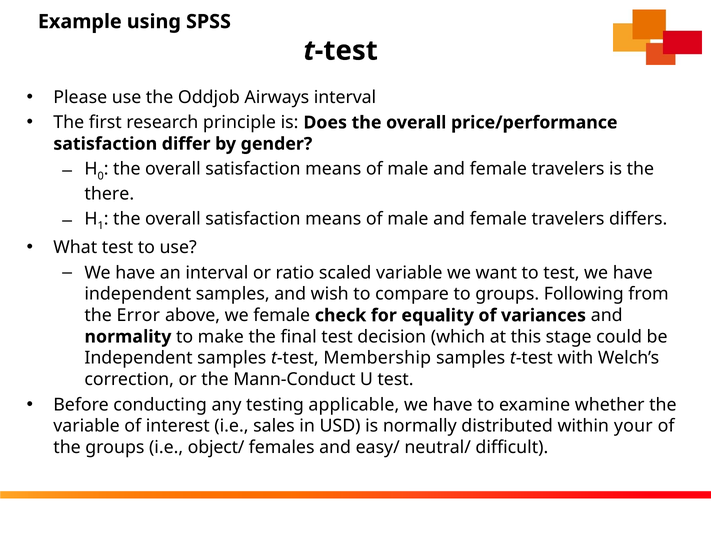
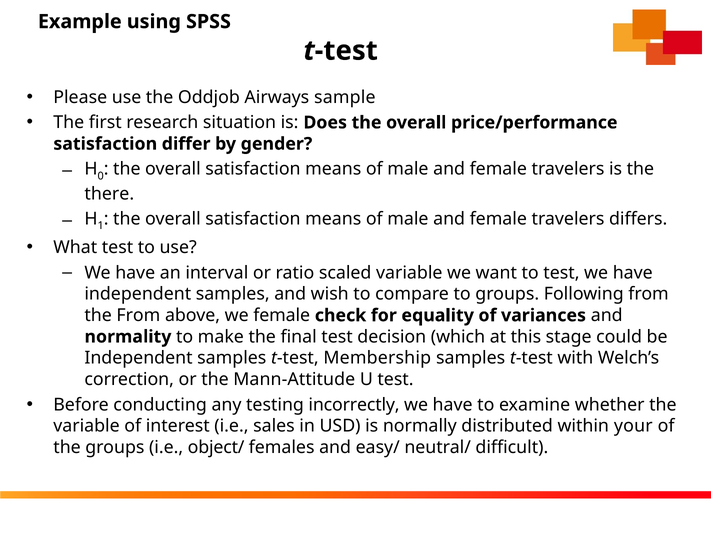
Airways interval: interval -> sample (345, 97)
principle: principle -> situation (240, 123)
the Error: Error -> From (138, 316)
Mann-Conduct: Mann-Conduct -> Mann-Attitude (294, 380)
applicable: applicable -> incorrectly (354, 405)
